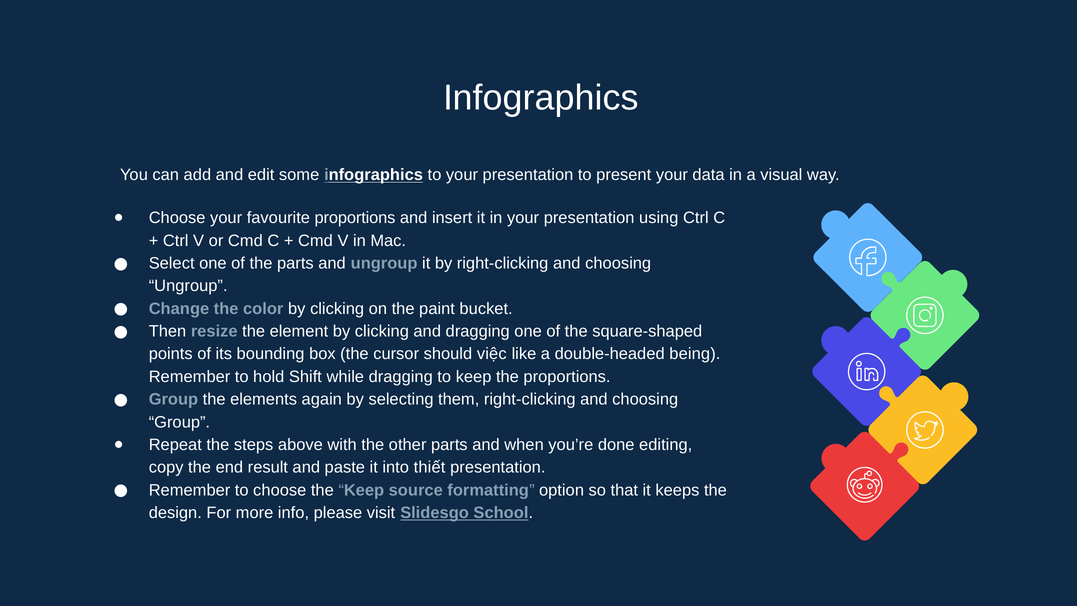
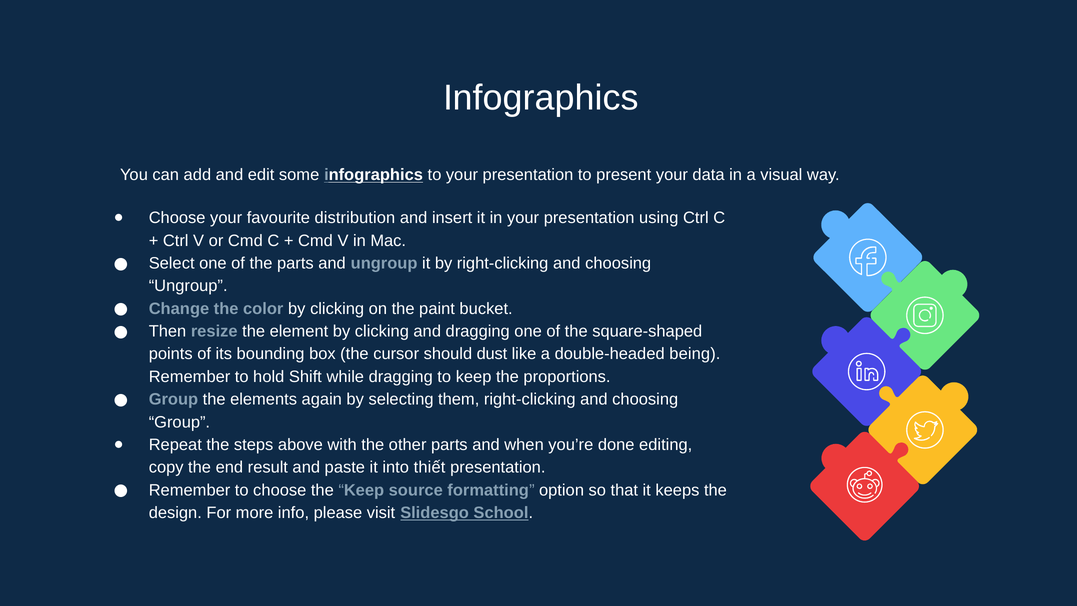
favourite proportions: proportions -> distribution (355, 218)
việc: việc -> dust (492, 354)
